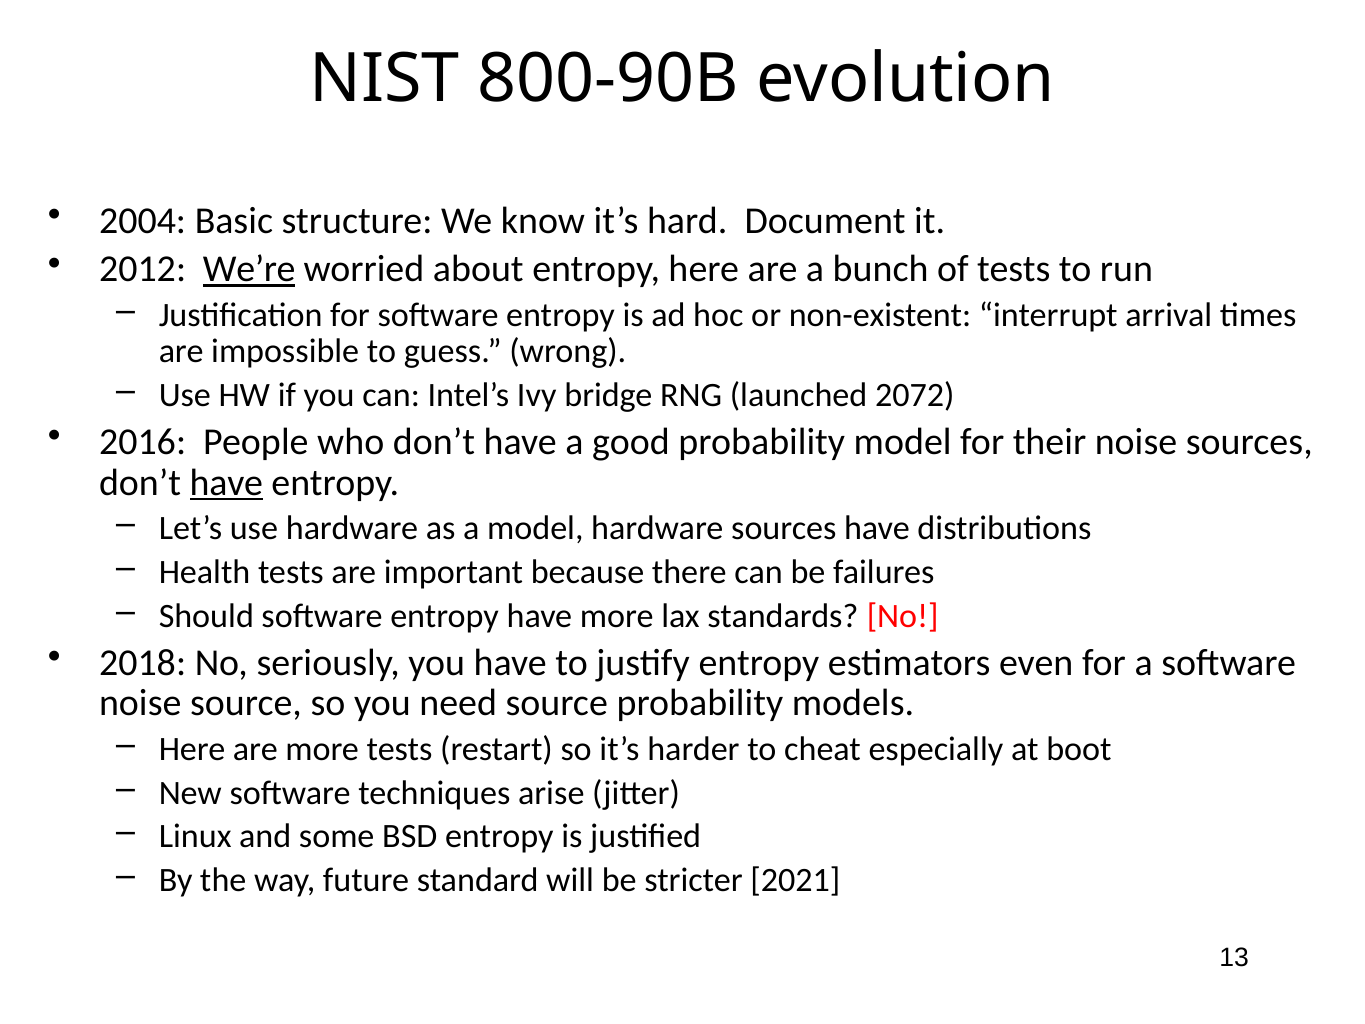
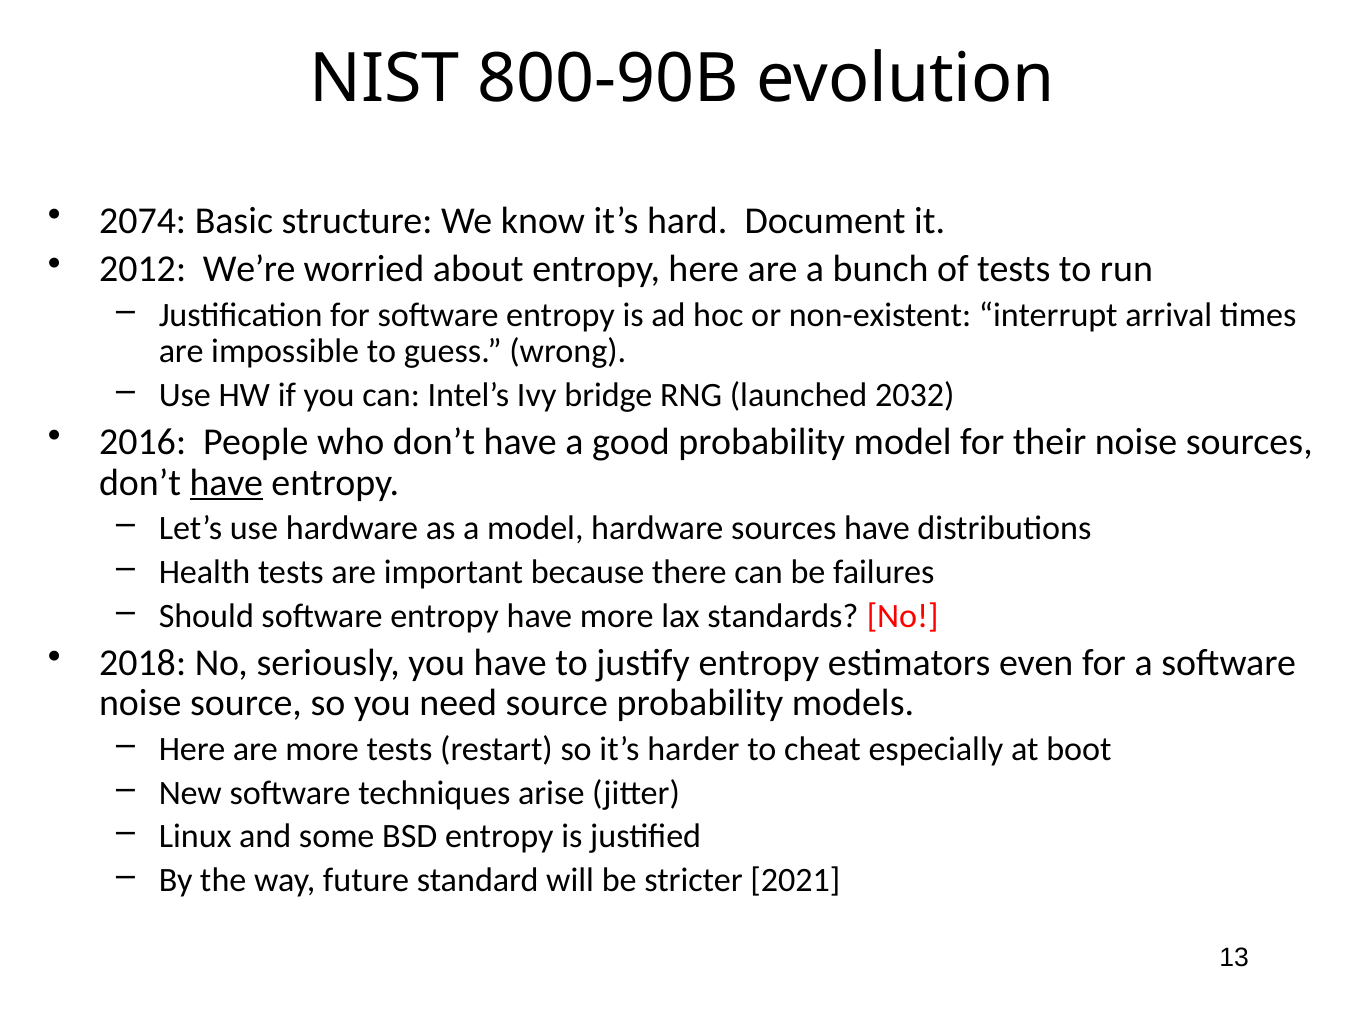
2004: 2004 -> 2074 (143, 220)
We’re underline: present -> none (249, 269)
2072: 2072 -> 2032 (915, 395)
